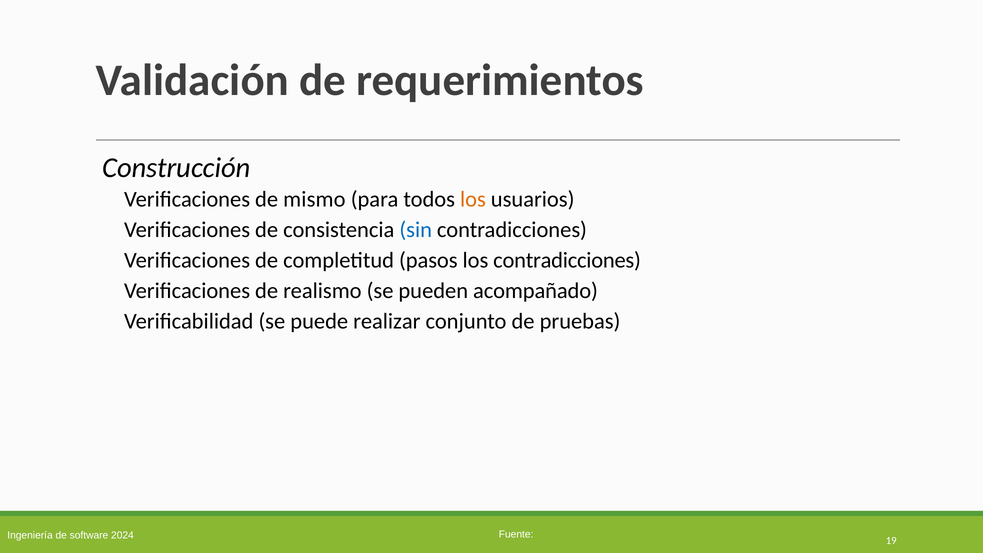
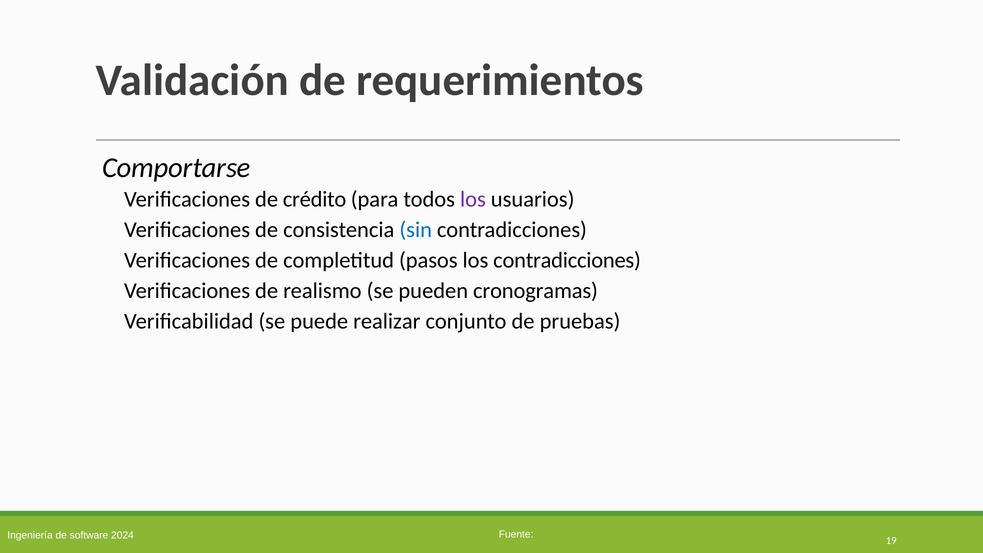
Construcción: Construcción -> Comportarse (176, 168)
mismo: mismo -> crédito (315, 200)
los colour: orange -> purple (473, 200)
acompañado: acompañado -> cronogramas (536, 291)
